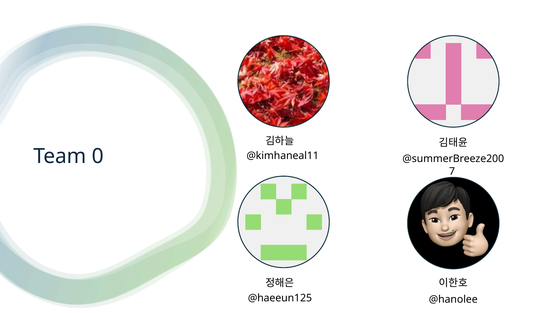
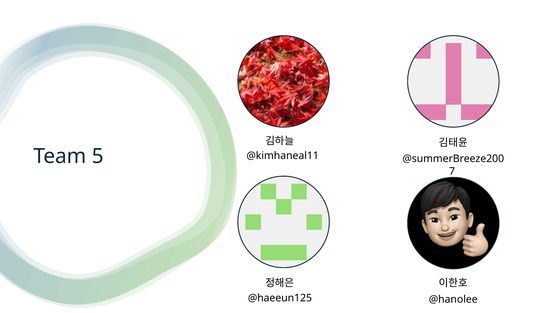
0: 0 -> 5 (98, 156)
